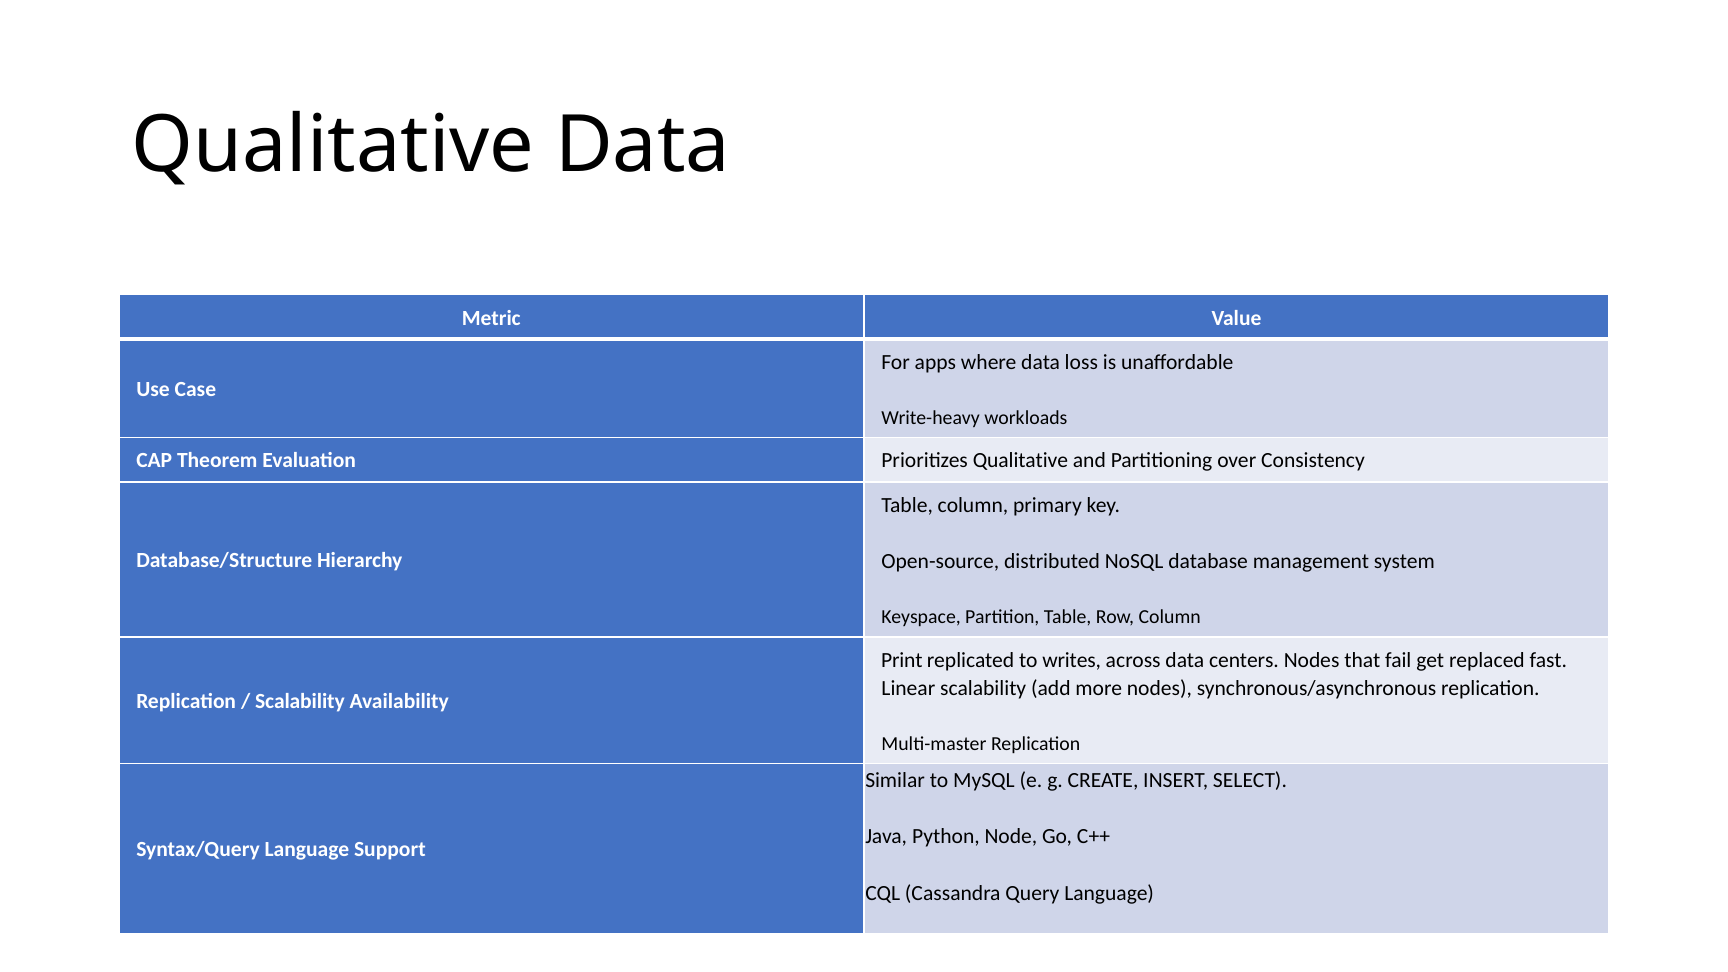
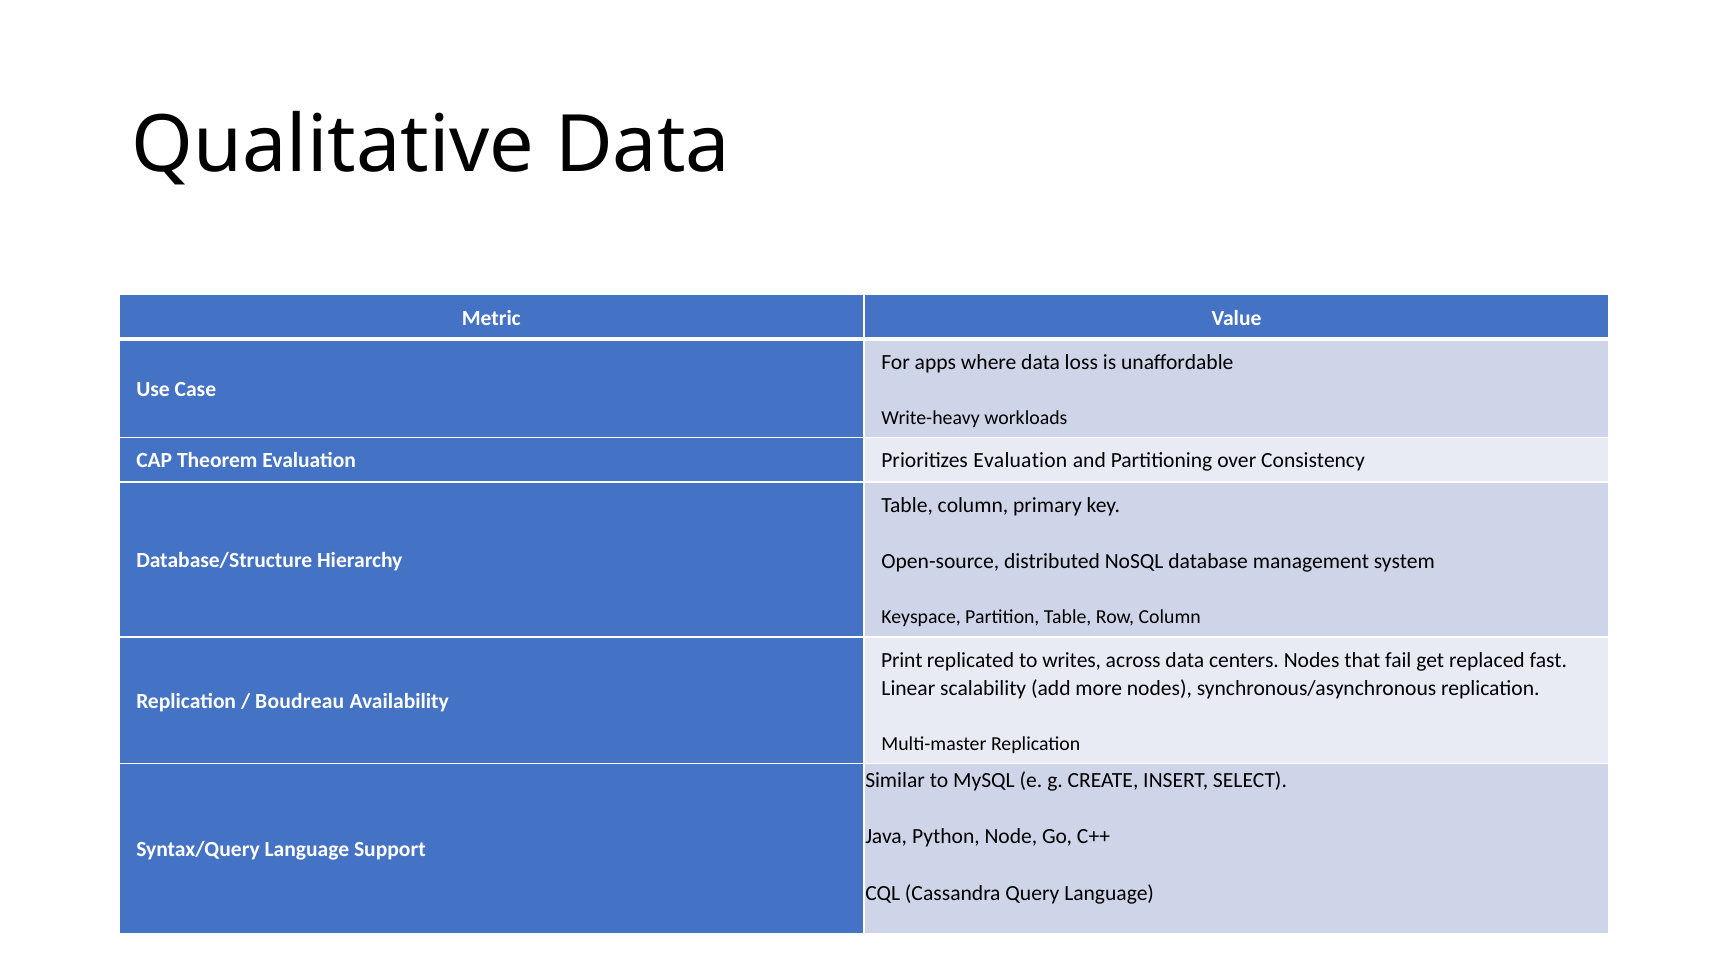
Prioritizes Qualitative: Qualitative -> Evaluation (1020, 461)
Scalability: Scalability -> Boudreau (300, 701)
